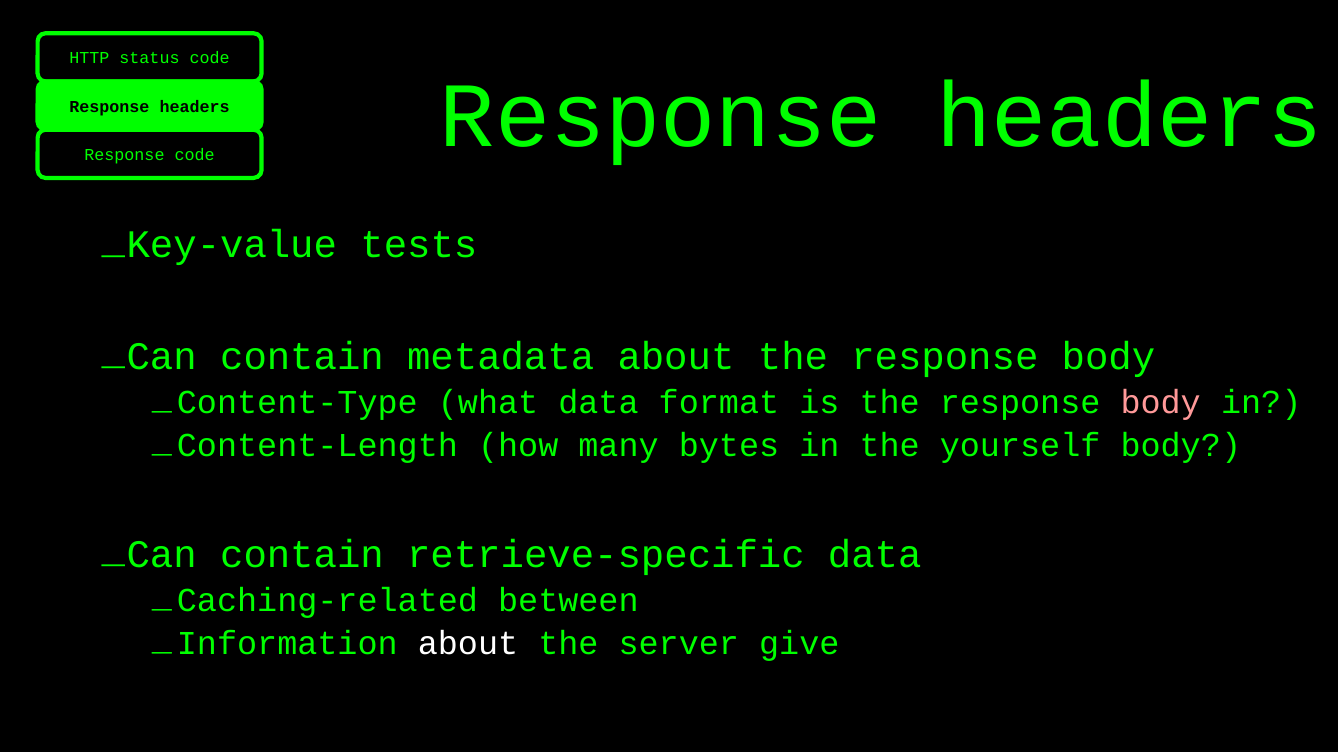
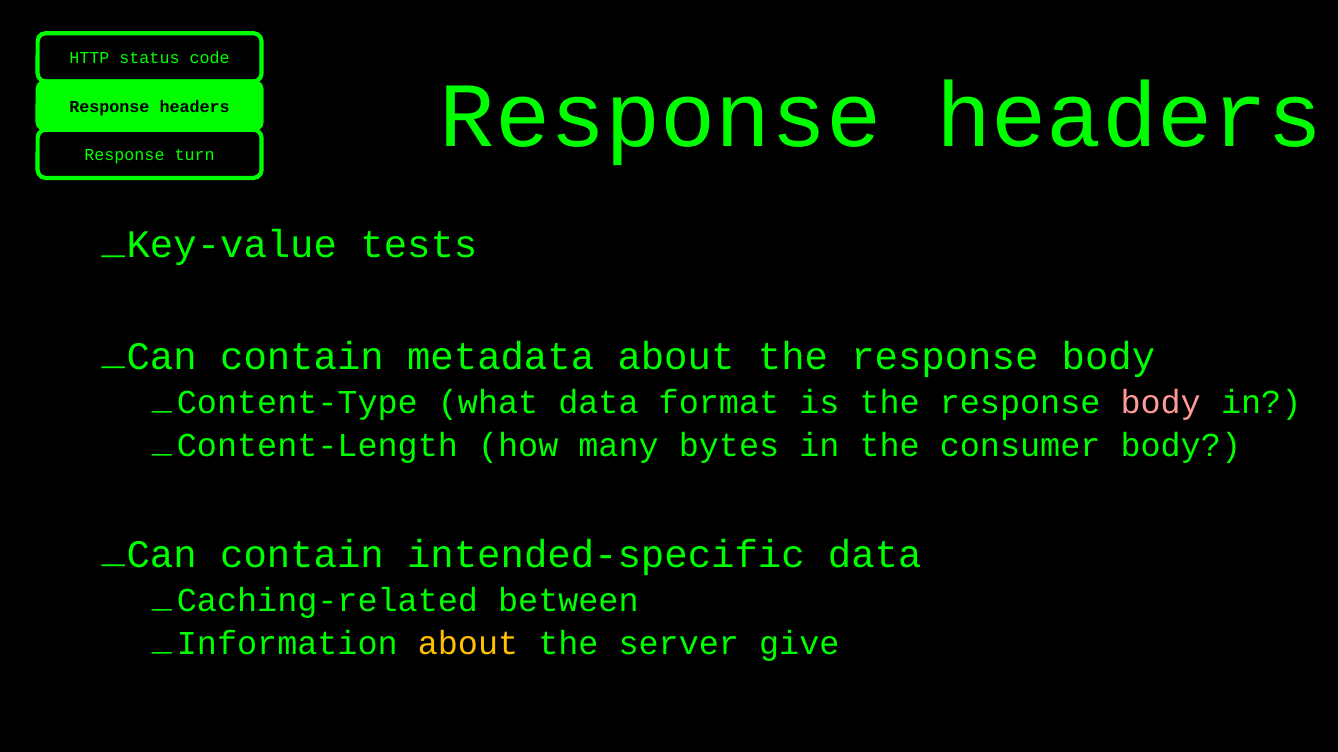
Response code: code -> turn (195, 155)
yourself: yourself -> consumer (1020, 446)
retrieve-specific: retrieve-specific -> intended-specific (606, 555)
about colour: white -> yellow (468, 644)
